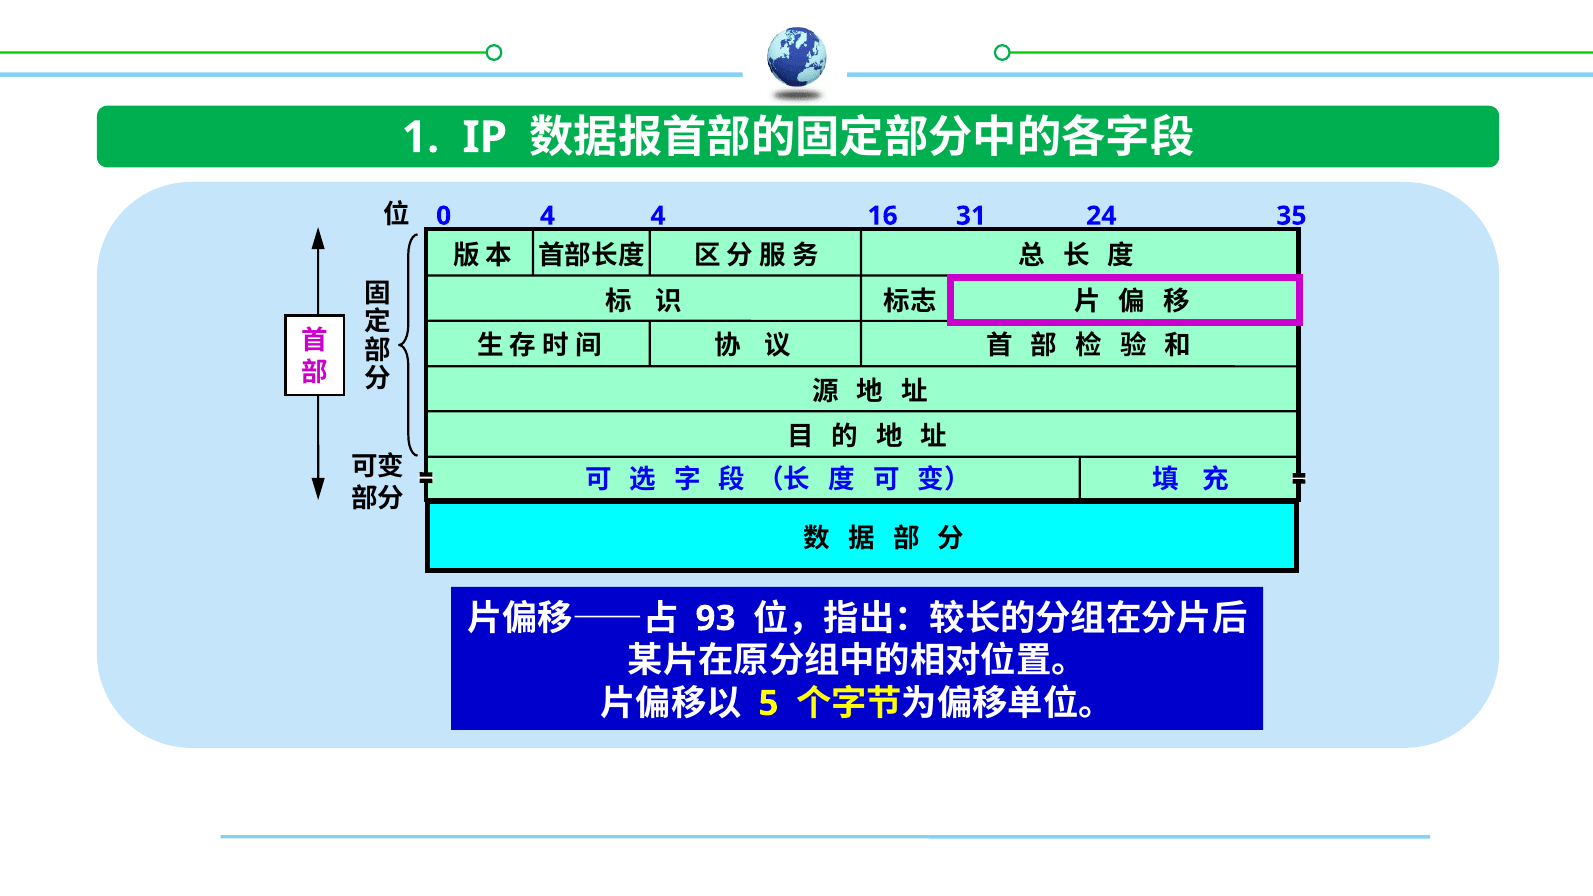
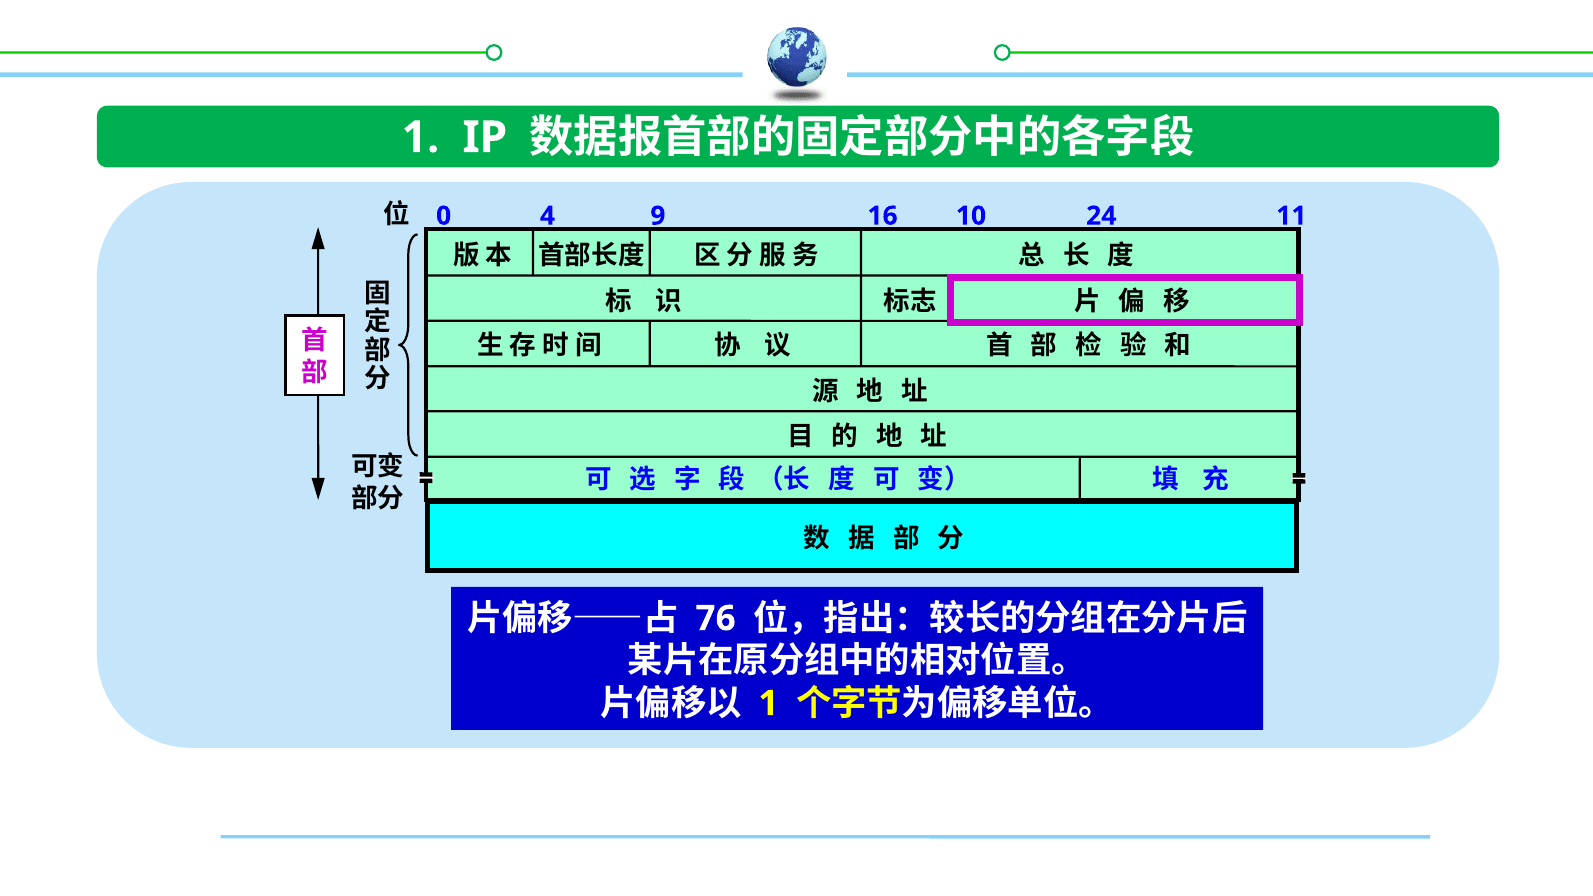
4 4: 4 -> 9 (658, 216)
31: 31 -> 10 (971, 216)
35: 35 -> 11 (1291, 216)
93: 93 -> 76 (716, 619)
5: 5 -> 1 (768, 703)
